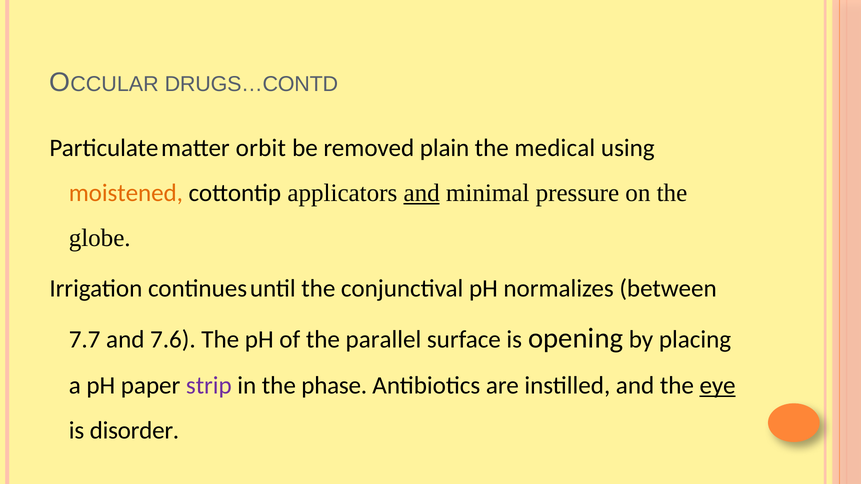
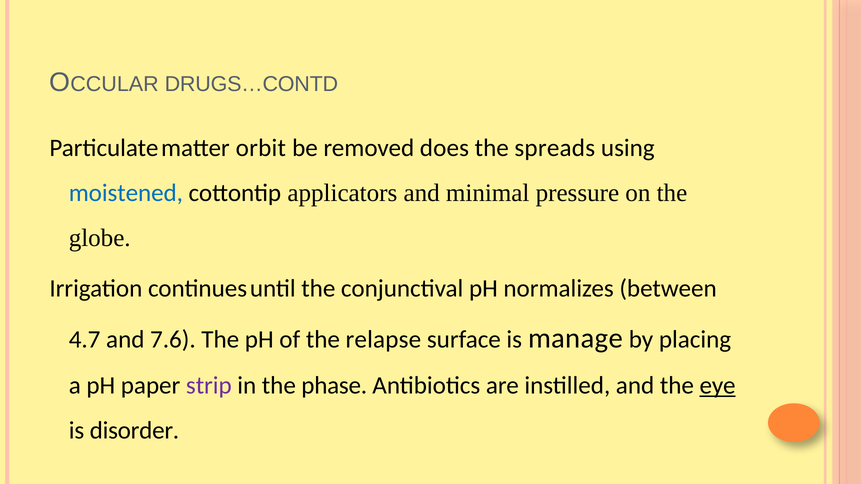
plain: plain -> does (444, 148)
medical: medical -> spreads (555, 148)
moistened colour: orange -> blue (126, 193)
and underline: present -> none (422, 193)
7.7: 7.7 -> 4.7 (85, 340)
parallel: parallel -> relapse (383, 340)
opening: opening -> manage (576, 338)
